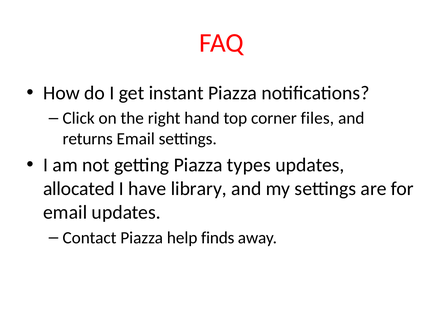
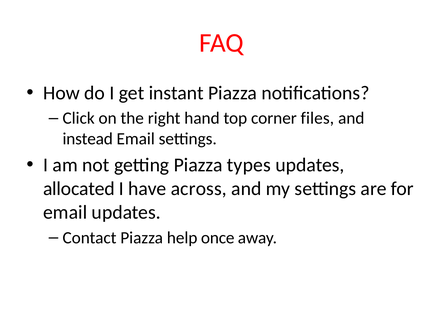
returns: returns -> instead (88, 139)
library: library -> across (199, 189)
finds: finds -> once (218, 238)
